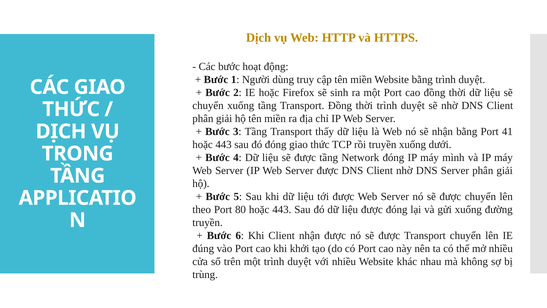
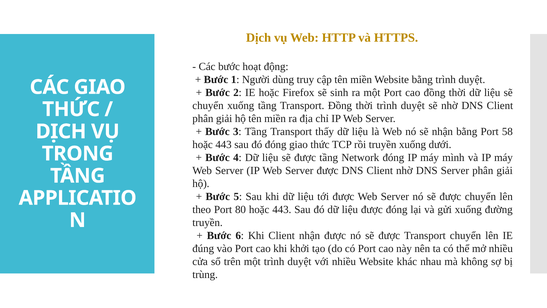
41: 41 -> 58 (507, 132)
